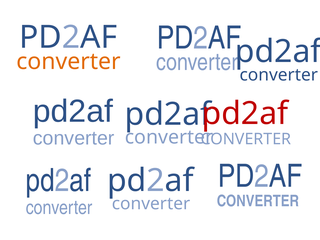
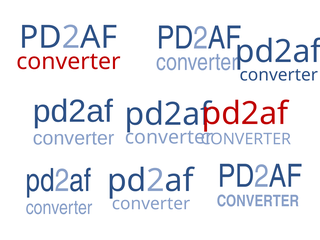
converter colour: orange -> red (69, 61)
